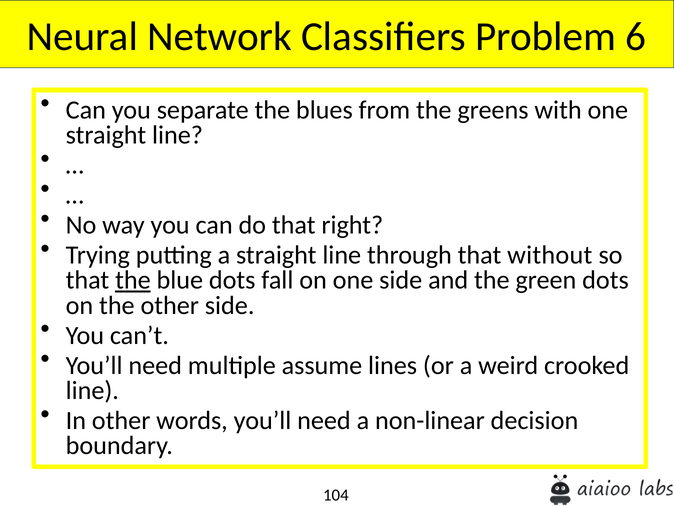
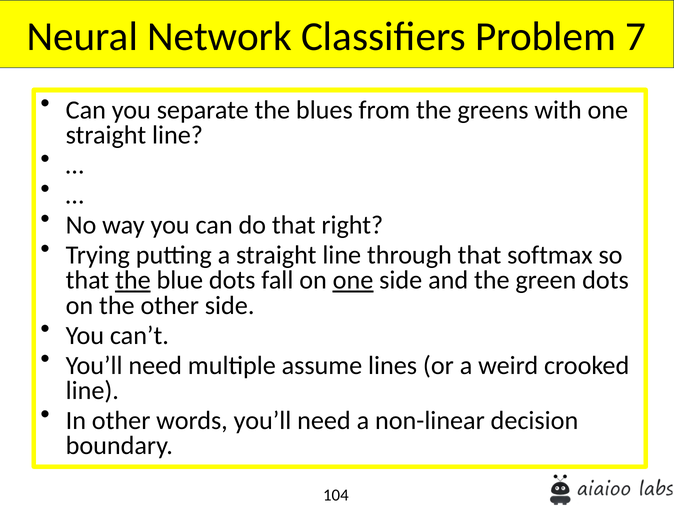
6: 6 -> 7 (636, 37)
without: without -> softmax (550, 255)
one underline: none -> present (353, 280)
